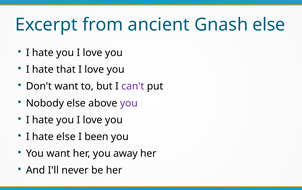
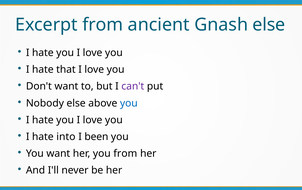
you colour: purple -> blue (129, 103)
hate else: else -> into (66, 137)
you away: away -> from (125, 154)
